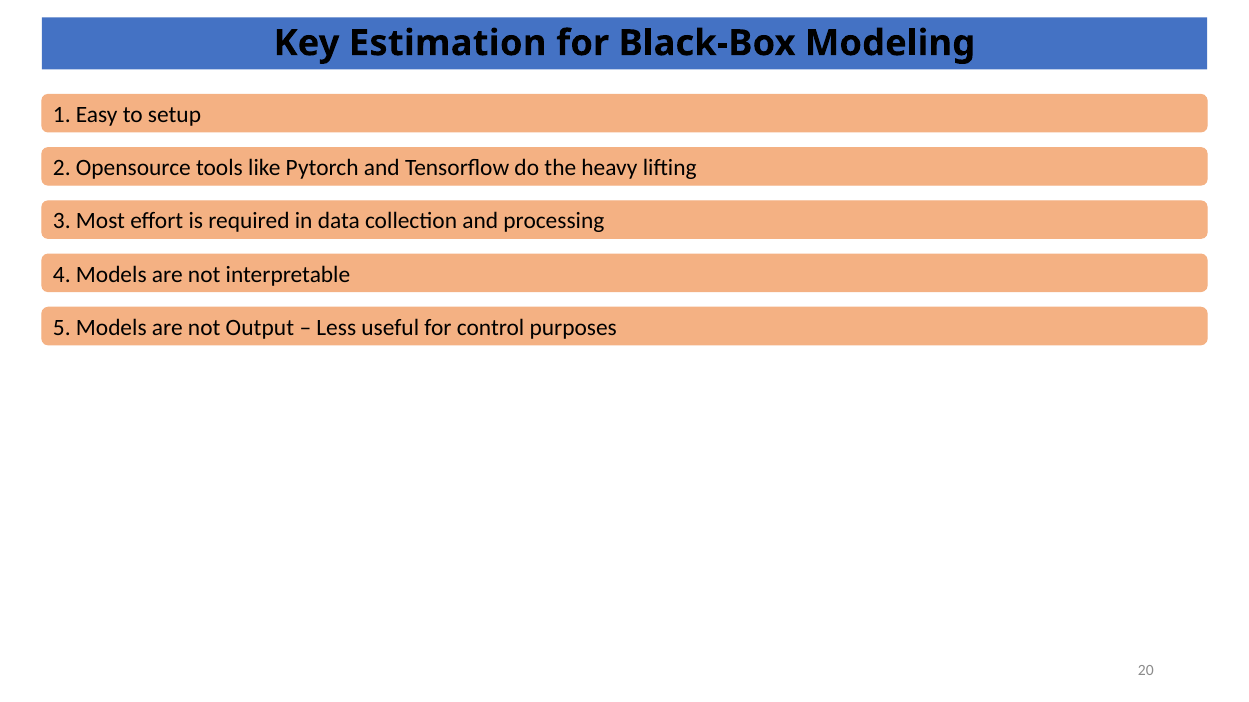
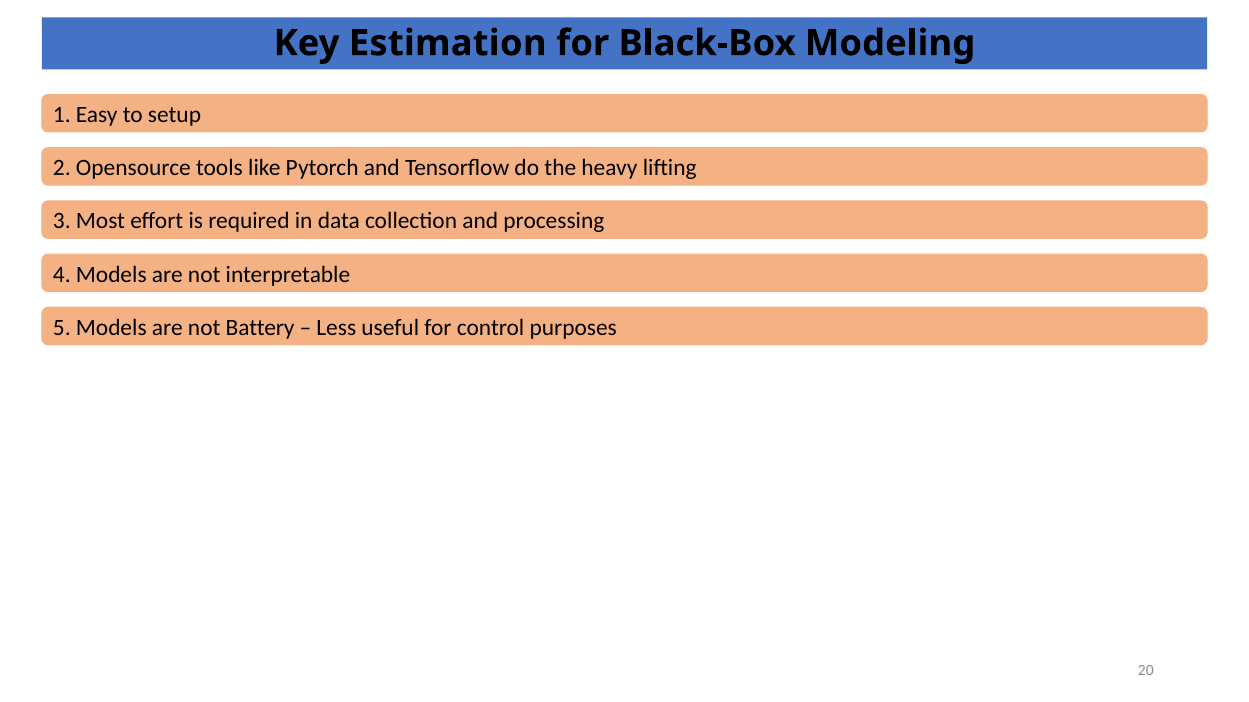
Output: Output -> Battery (260, 328)
